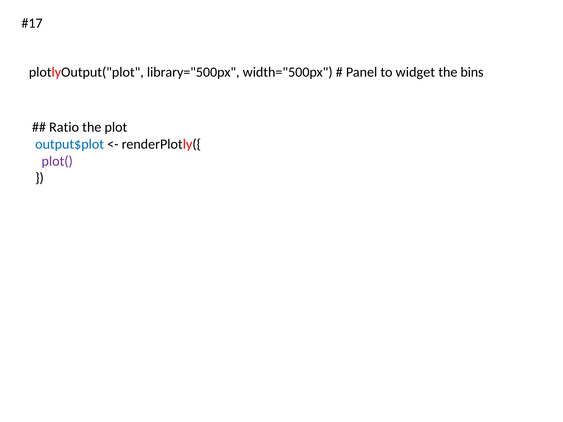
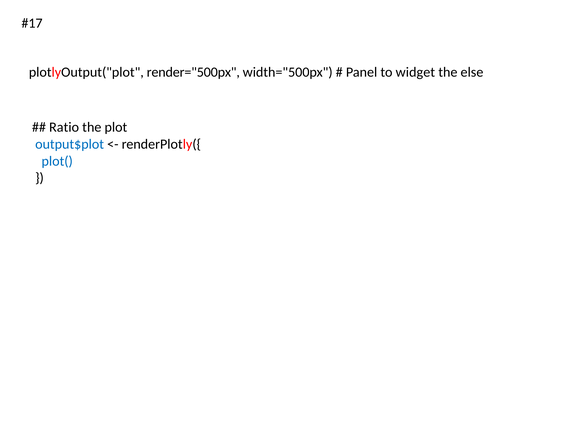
library="500px: library="500px -> render="500px (193, 72)
bins: bins -> else (472, 72)
plot( colour: purple -> blue (57, 161)
